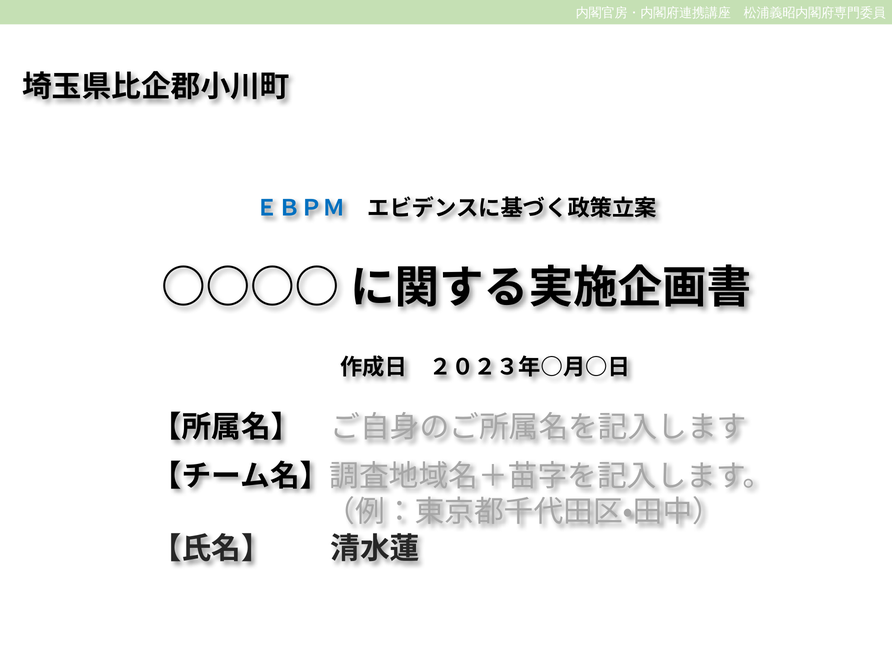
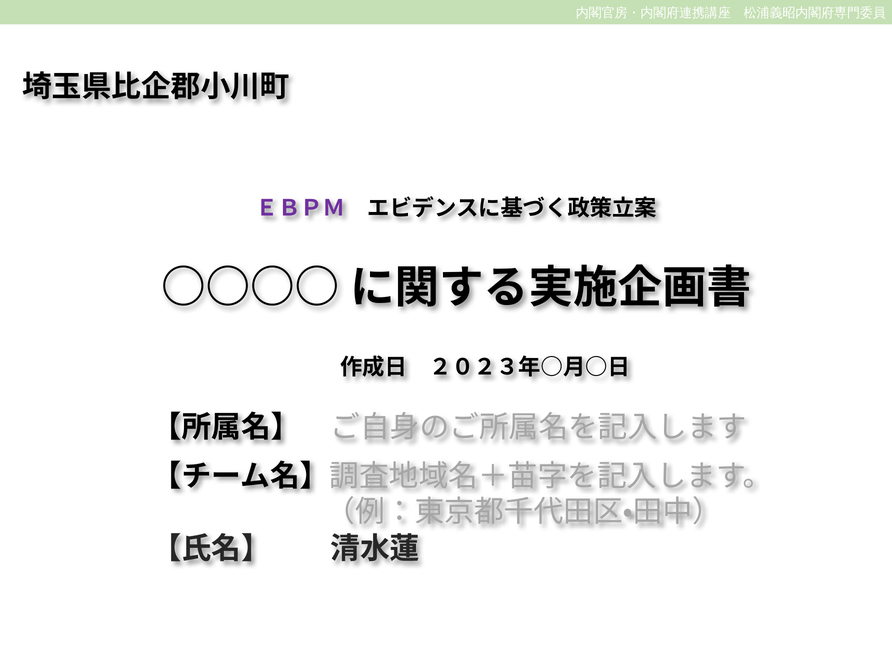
ＥＢＰＭ colour: blue -> purple (300, 208)
